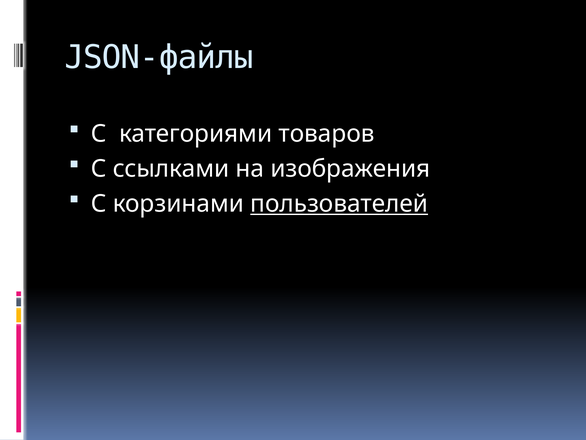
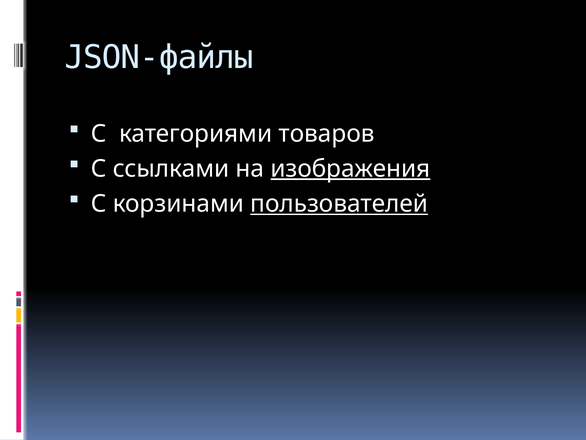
изображения underline: none -> present (350, 169)
